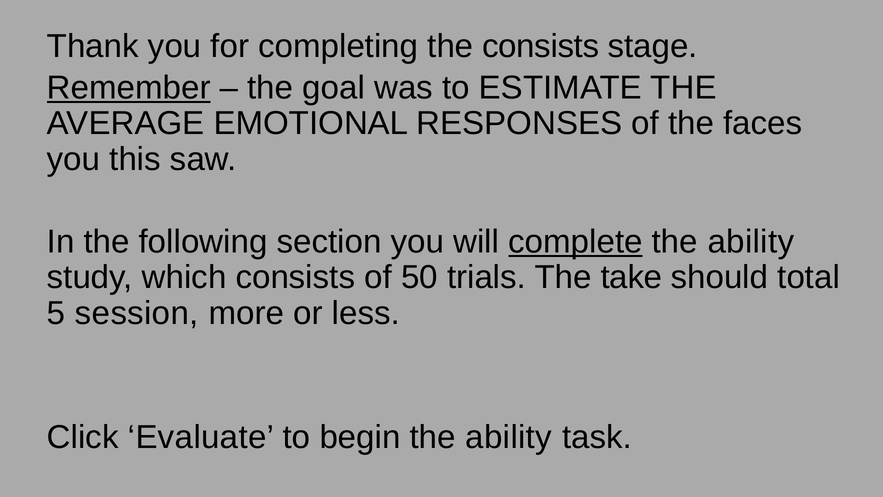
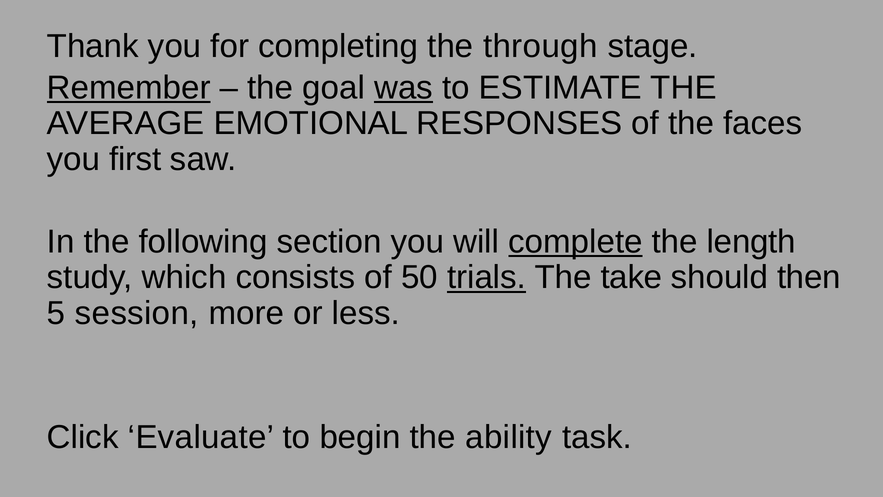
the consists: consists -> through (540, 46)
was underline: none -> present (404, 88)
this: this -> first (135, 159)
ability: ability -> length (751, 242)
trials underline: none -> present (487, 277)
total: total -> then (809, 277)
